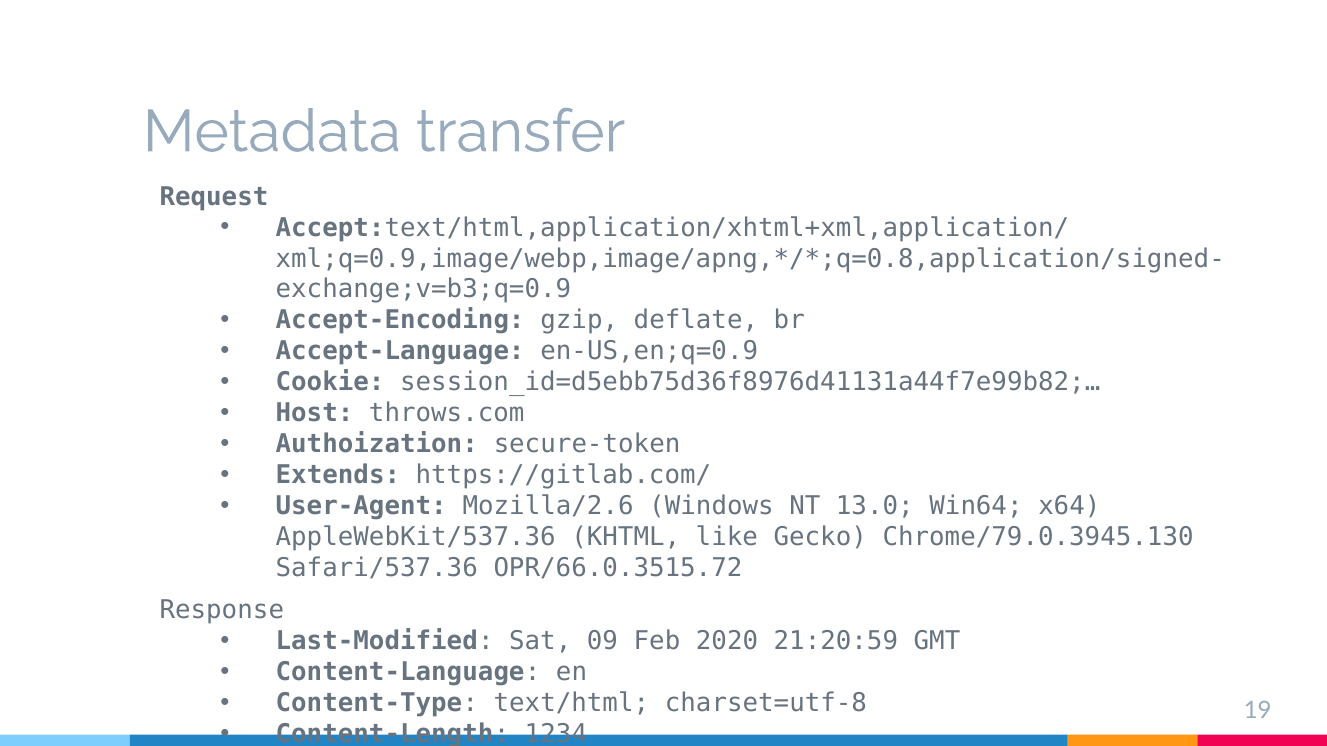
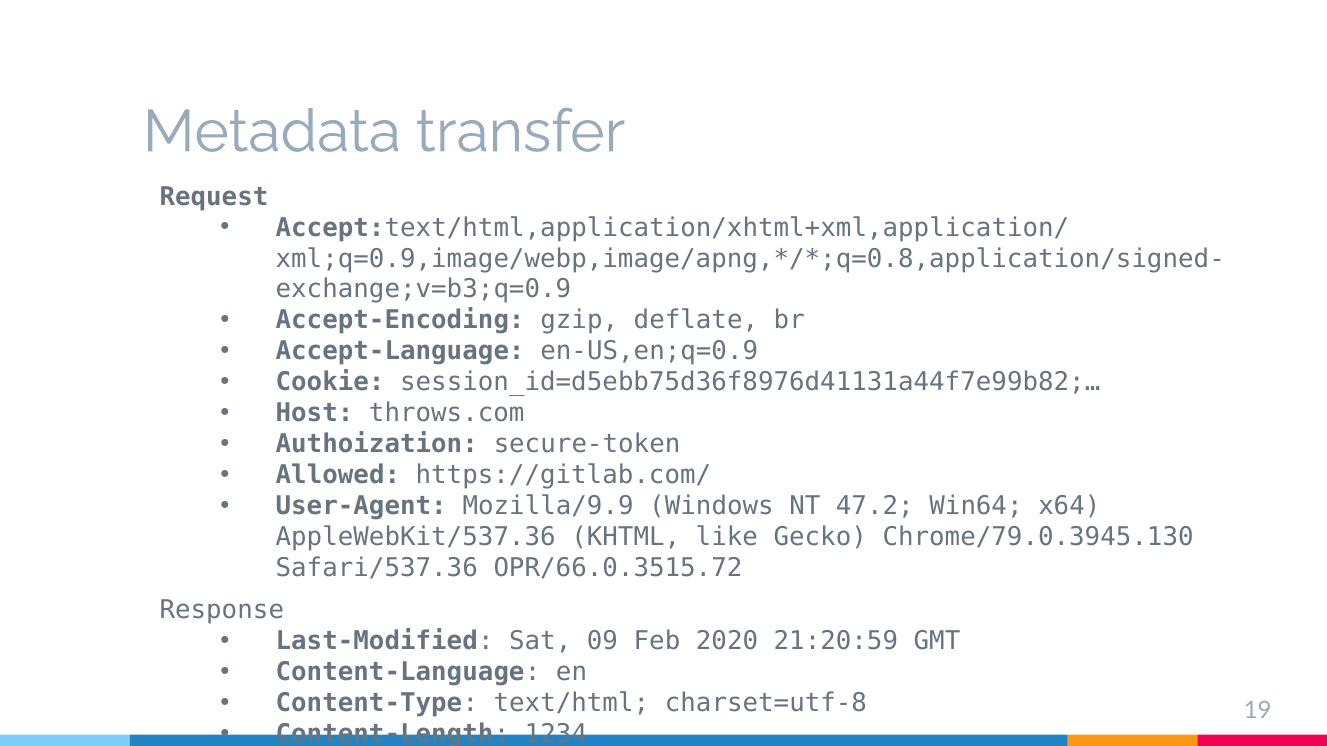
Extends: Extends -> Allowed (338, 476)
Mozilla/2.6: Mozilla/2.6 -> Mozilla/9.9 (548, 507)
13.0: 13.0 -> 47.2 (875, 507)
